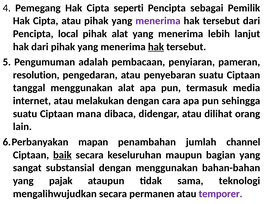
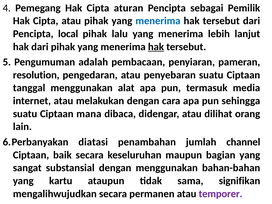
seperti: seperti -> aturan (129, 8)
menerima colour: purple -> blue (158, 21)
pihak alat: alat -> lalu (120, 34)
mapan: mapan -> diatasi (93, 142)
baik underline: present -> none (62, 155)
pajak: pajak -> kartu (61, 181)
teknologi: teknologi -> signifikan (240, 181)
